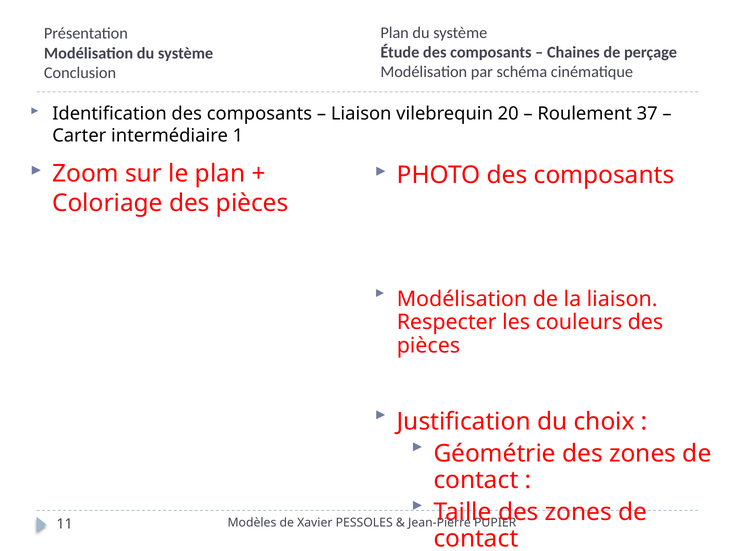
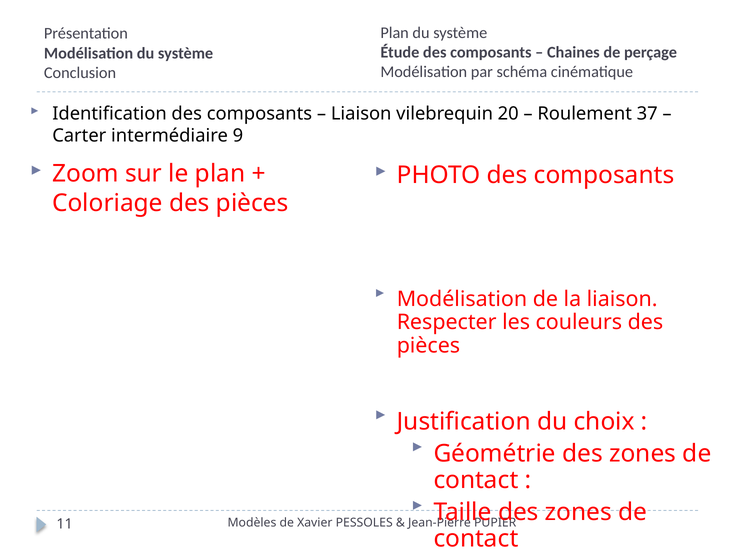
1: 1 -> 9 (238, 136)
